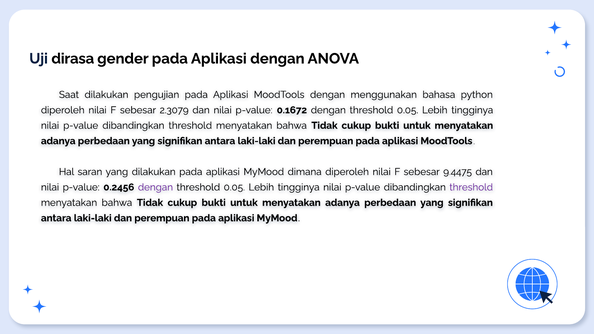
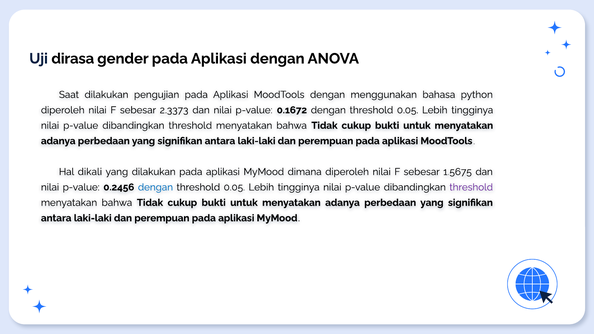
2.3079: 2.3079 -> 2.3373 (174, 110)
saran: saran -> dikali (90, 172)
9.4475: 9.4475 -> 1.5675 (457, 172)
dengan colour: purple -> blue (155, 187)
